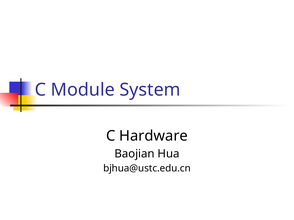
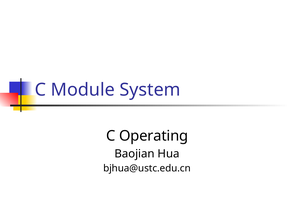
Hardware: Hardware -> Operating (154, 136)
